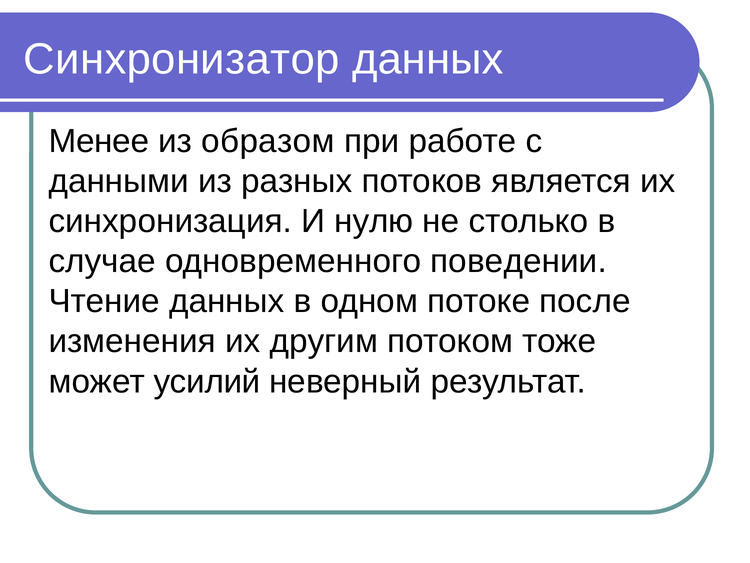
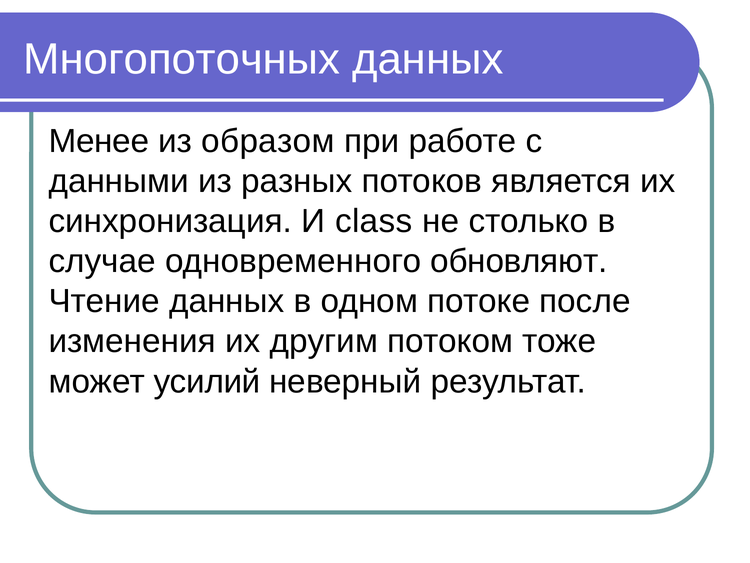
Синхронизатор: Синхронизатор -> Многопоточных (182, 59)
нулю: нулю -> class (374, 221)
поведении: поведении -> обновляют (519, 261)
